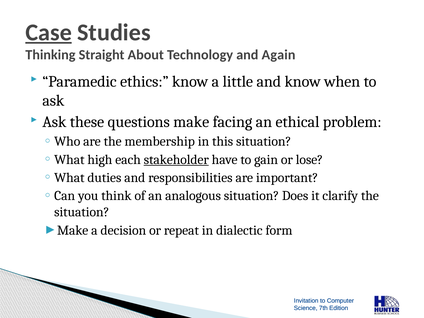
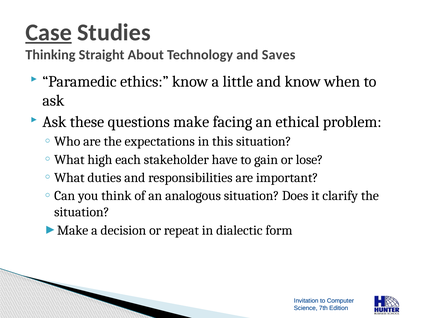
Again: Again -> Saves (279, 55)
membership: membership -> expectations (160, 141)
stakeholder underline: present -> none (176, 160)
